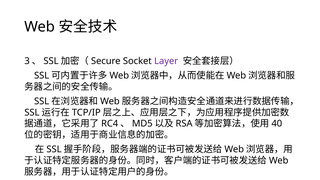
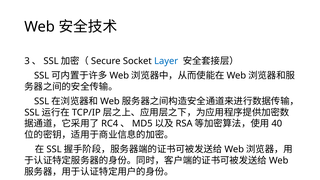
Layer colour: purple -> blue (166, 61)
